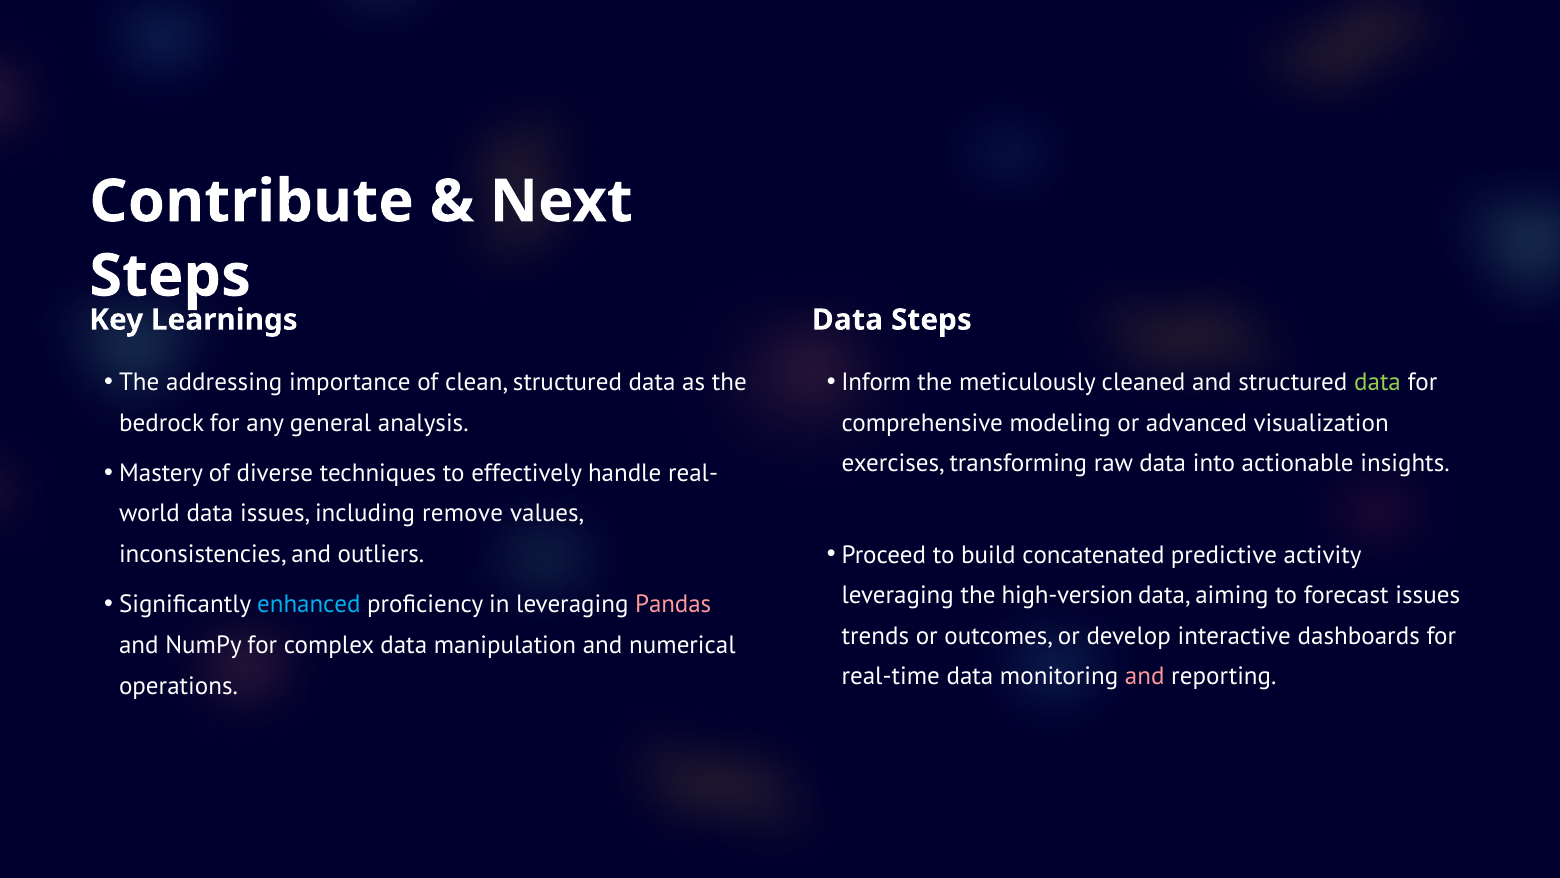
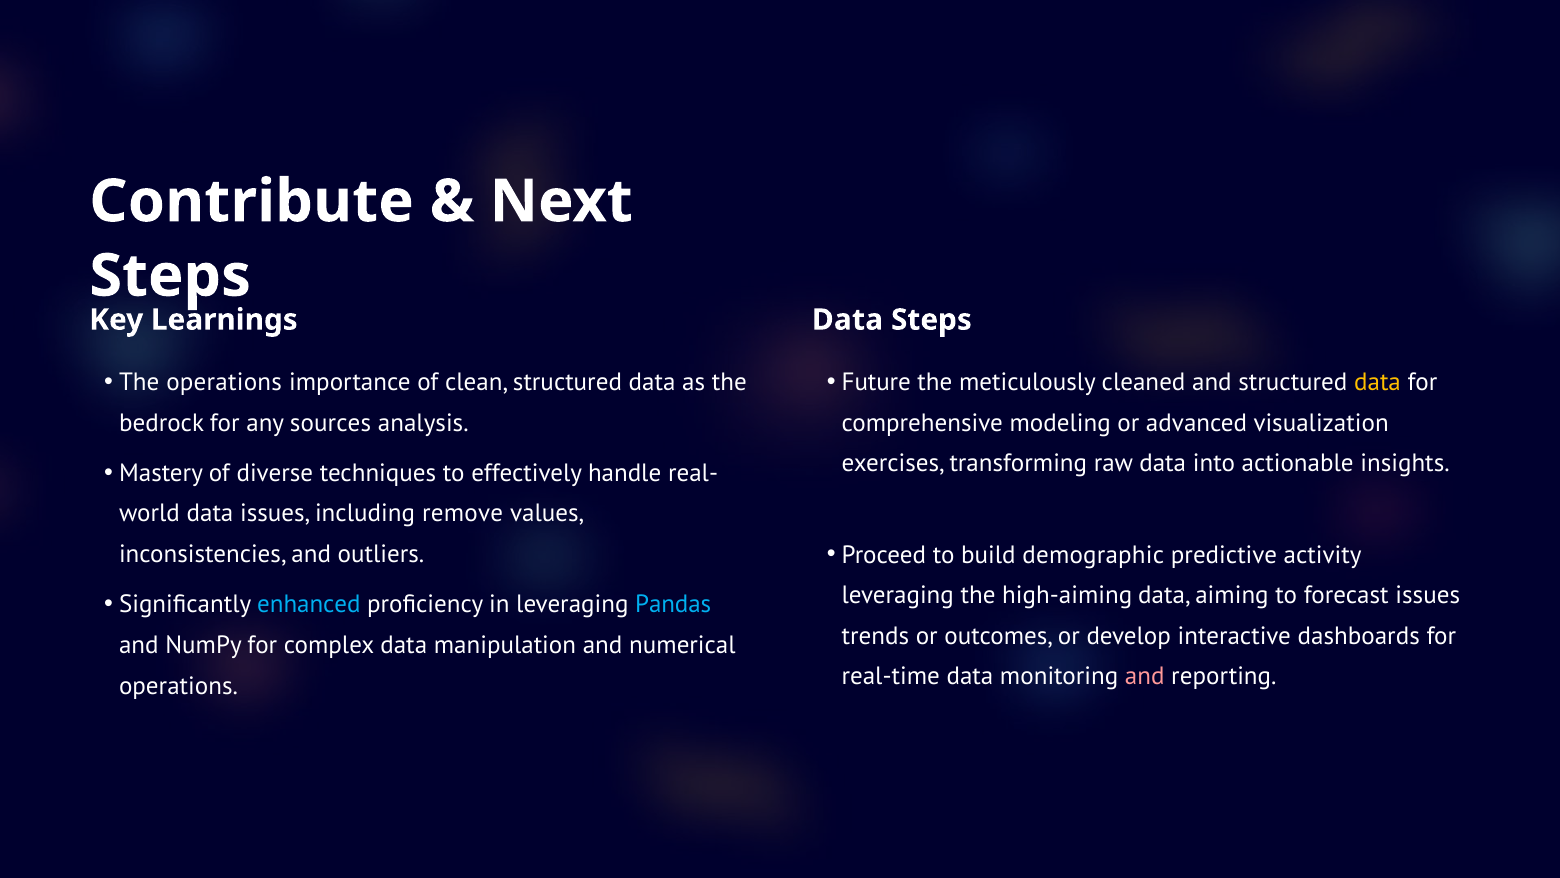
The addressing: addressing -> operations (224, 382)
Inform: Inform -> Future (876, 382)
data colour: light green -> yellow (1378, 382)
general: general -> sources (331, 423)
concatenated: concatenated -> demographic (1093, 554)
high-version: high-version -> high-aiming (1067, 595)
Pandas colour: pink -> light blue (673, 604)
